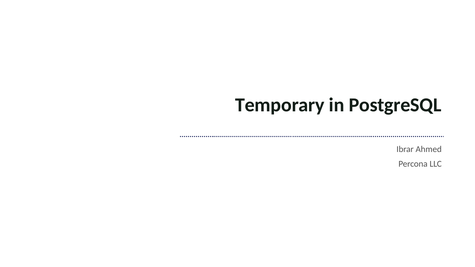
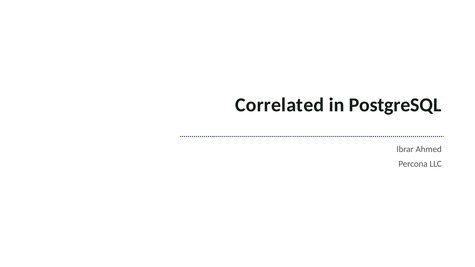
Temporary: Temporary -> Correlated (280, 105)
